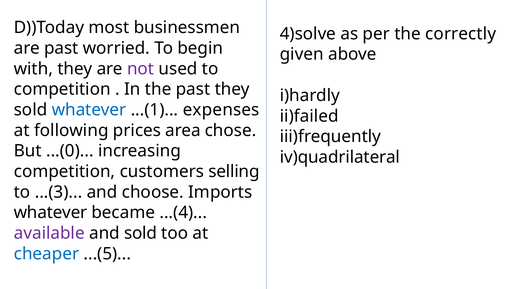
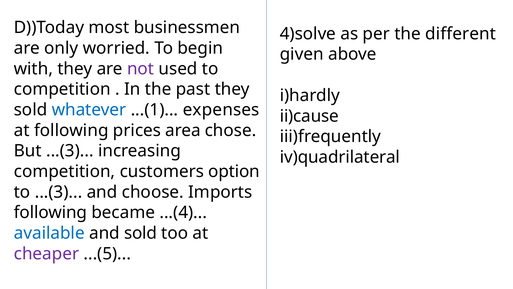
correctly: correctly -> different (461, 34)
are past: past -> only (61, 48)
ii)failed: ii)failed -> ii)cause (309, 116)
But ...(0: ...(0 -> ...(3 (70, 151)
selling: selling -> option (234, 171)
whatever: whatever -> following (50, 212)
available colour: purple -> blue (49, 233)
cheaper colour: blue -> purple (46, 253)
